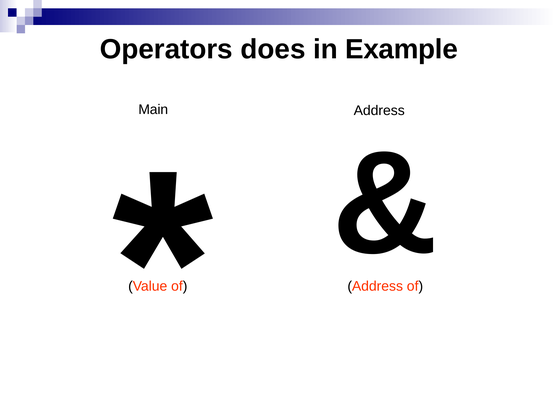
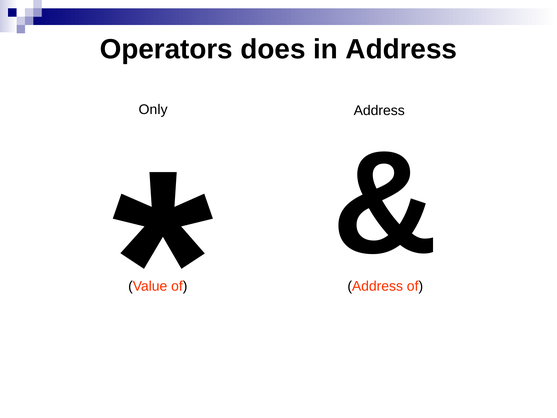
in Example: Example -> Address (401, 49)
Main: Main -> Only (153, 110)
